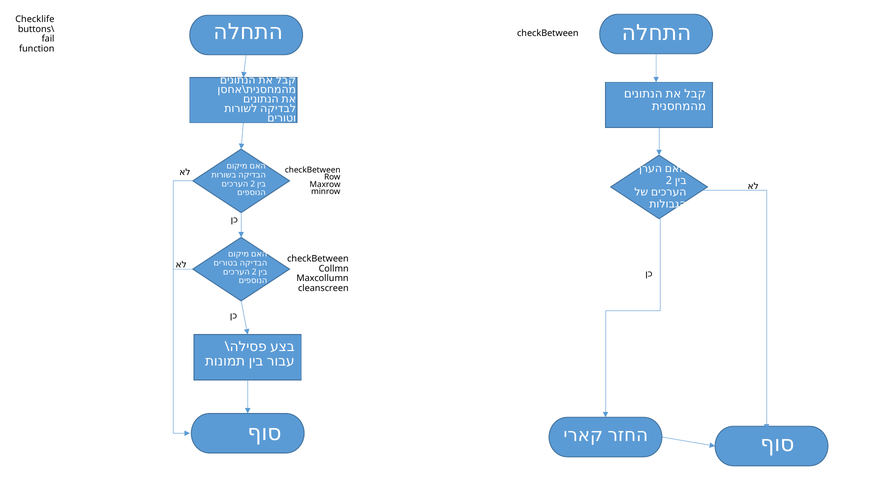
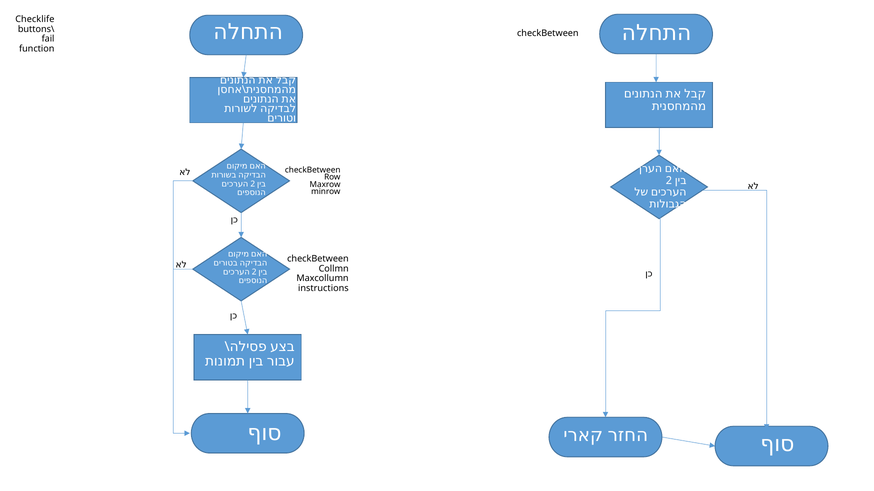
cleanscreen: cleanscreen -> instructions (323, 289)
